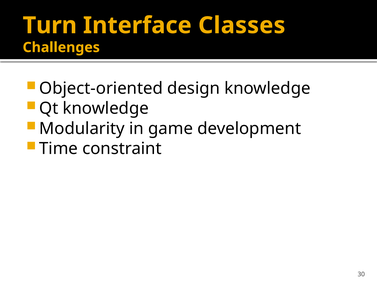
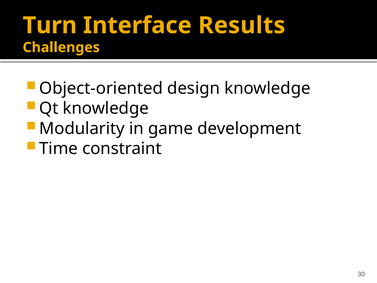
Classes: Classes -> Results (242, 25)
